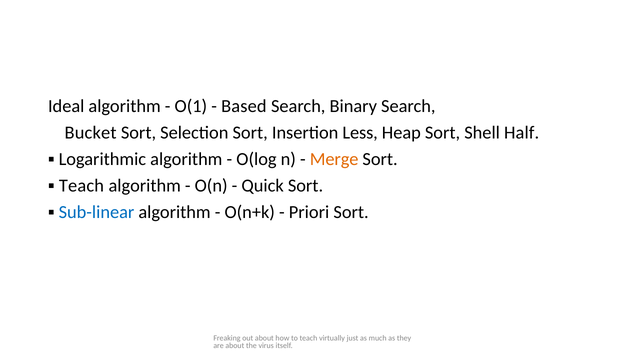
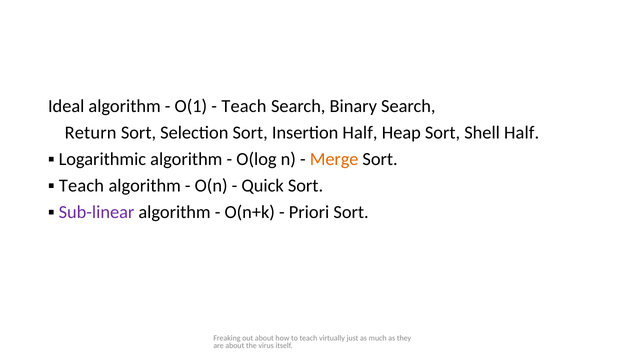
Based: Based -> Teach (244, 107)
Bucket: Bucket -> Return (91, 133)
Insertion Less: Less -> Half (360, 133)
Sub-linear colour: blue -> purple (97, 212)
